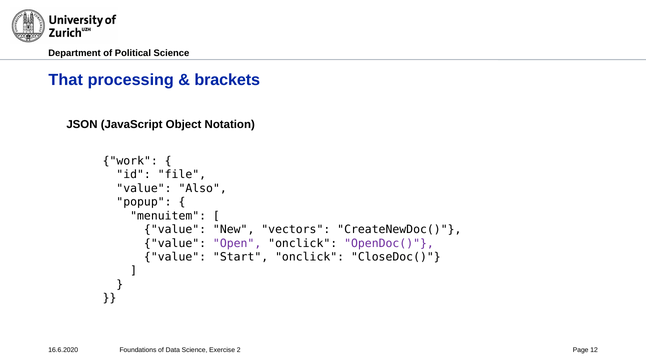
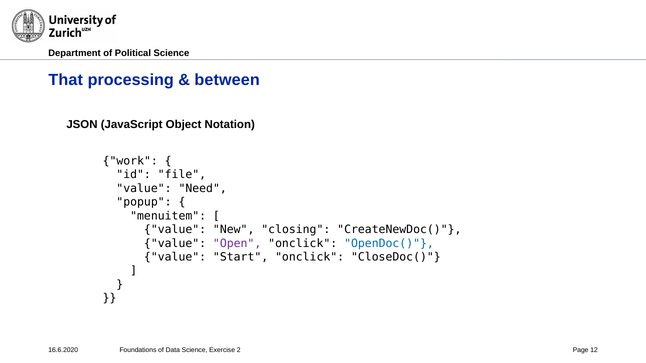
brackets: brackets -> between (227, 80)
Also: Also -> Need (203, 189)
vectors: vectors -> closing (296, 230)
OpenDoc( colour: purple -> blue (389, 244)
